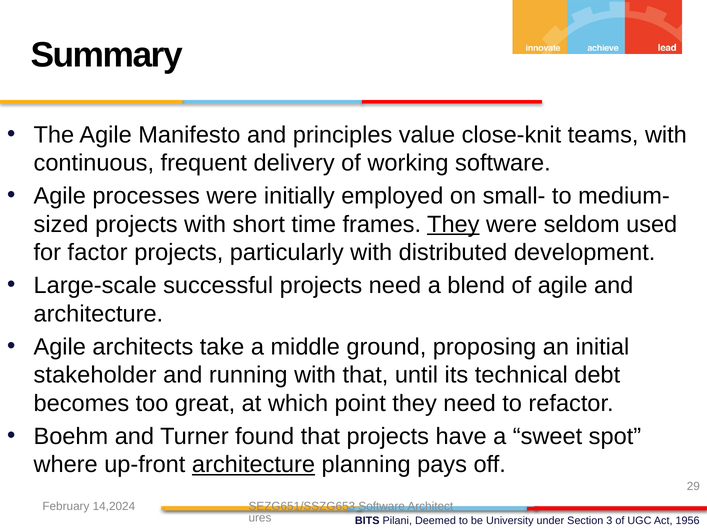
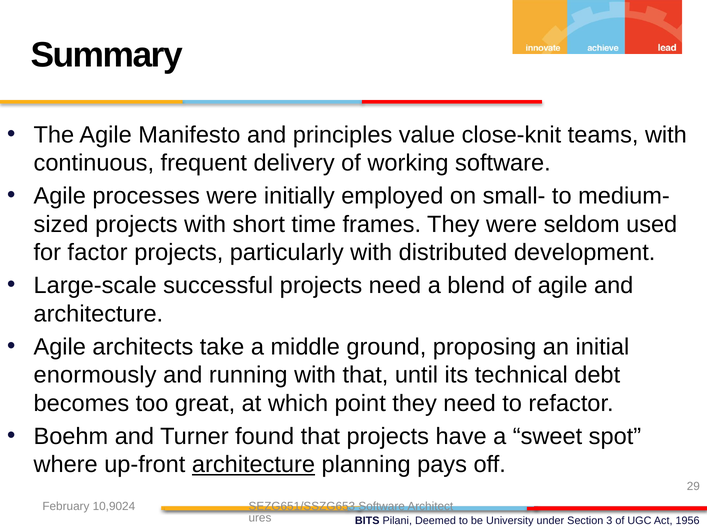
They underline: present -> none (453, 224)
stakeholder: stakeholder -> enormously (95, 375)
14,2024: 14,2024 -> 10,9024 (114, 506)
